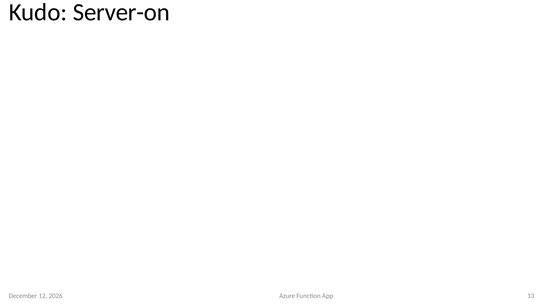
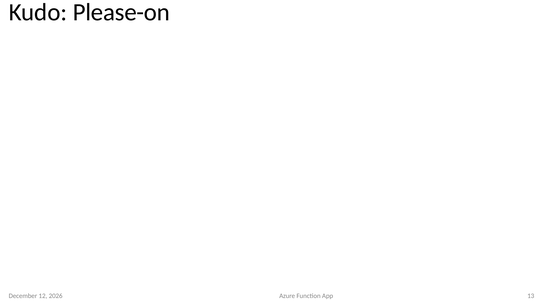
Server-on: Server-on -> Please-on (121, 12)
